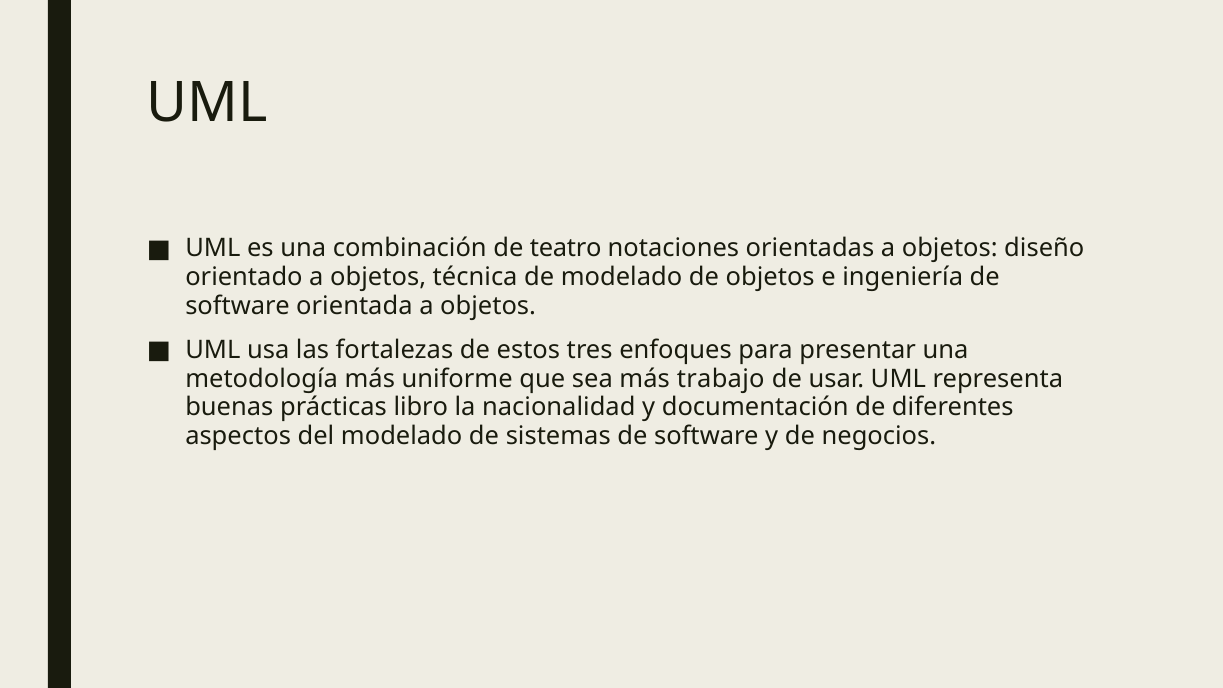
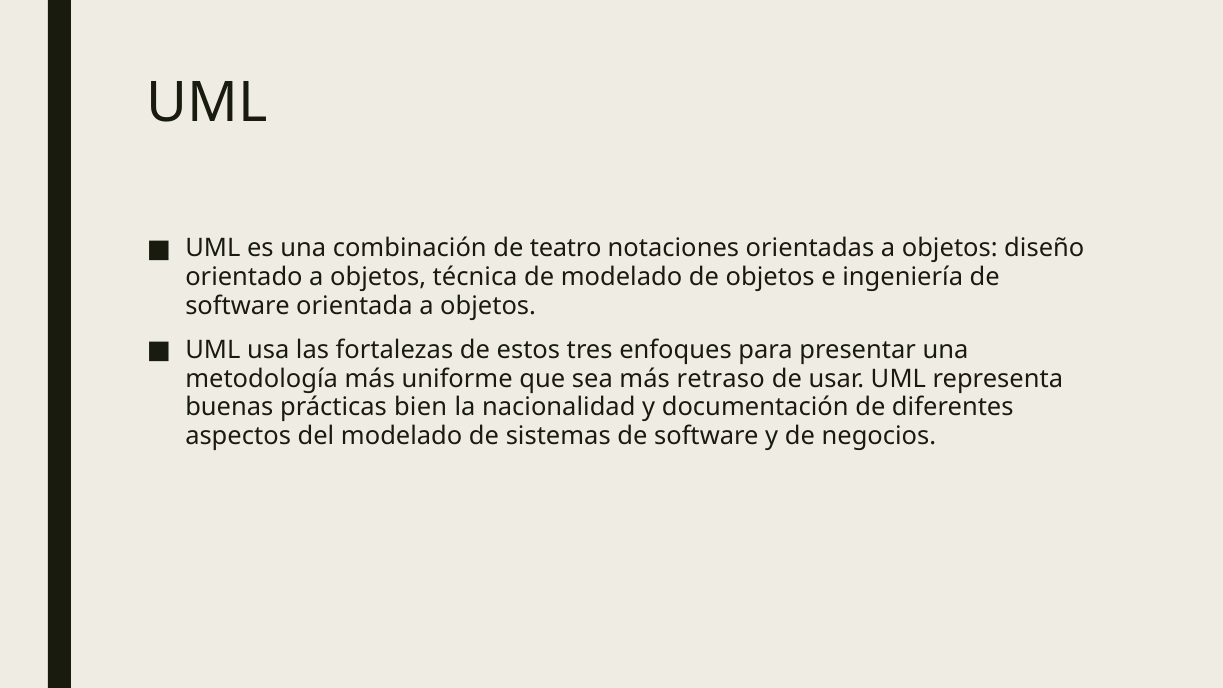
trabajo: trabajo -> retraso (721, 379)
libro: libro -> bien (421, 408)
